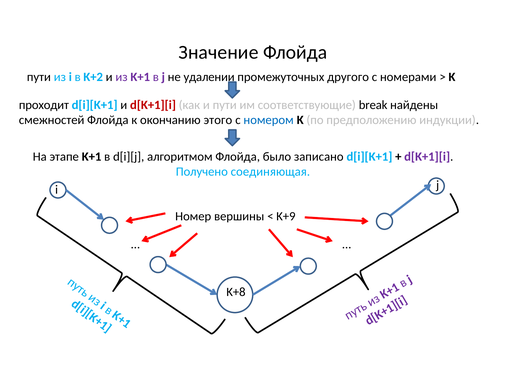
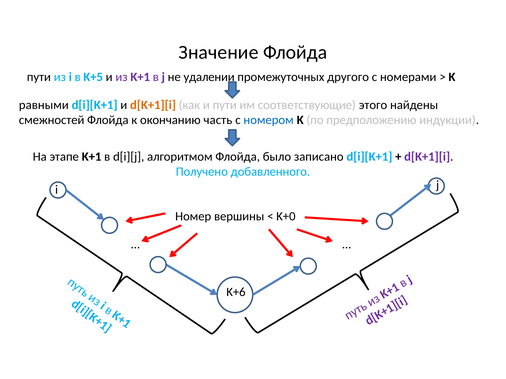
K+2: K+2 -> K+5 (93, 77)
проходит: проходит -> равными (44, 105)
d[K+1][i colour: red -> orange (153, 105)
break: break -> этого (373, 105)
этого: этого -> часть (218, 120)
соединяющая: соединяющая -> добавленного (270, 172)
K+9: K+9 -> K+0 (286, 217)
K+8: K+8 -> K+6 (236, 292)
